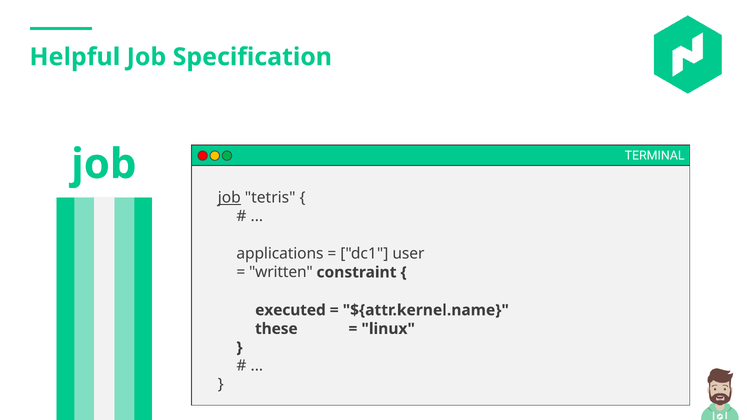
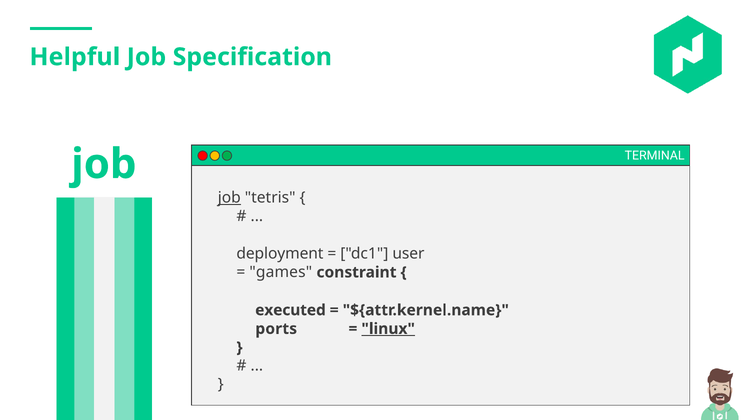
applications: applications -> deployment (280, 254)
written: written -> games (281, 272)
these: these -> ports (276, 329)
linux underline: none -> present (388, 329)
